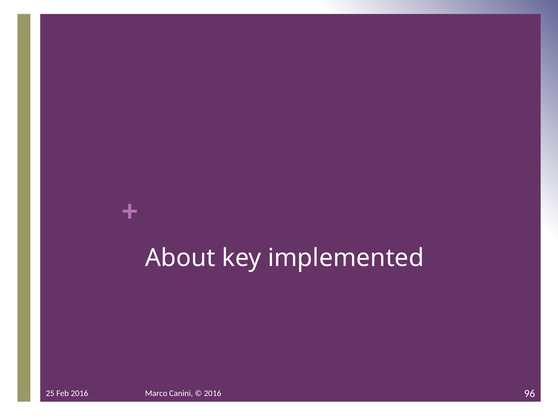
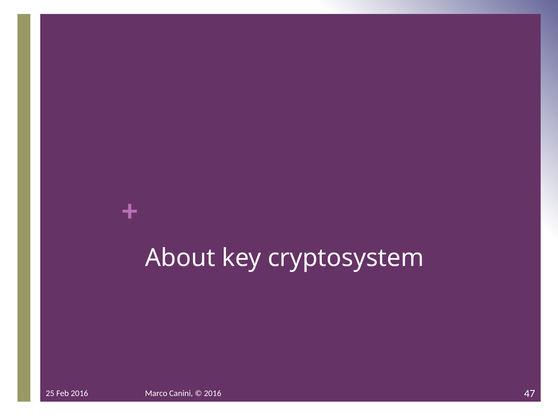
implemented: implemented -> cryptosystem (346, 258)
96: 96 -> 47 (530, 393)
